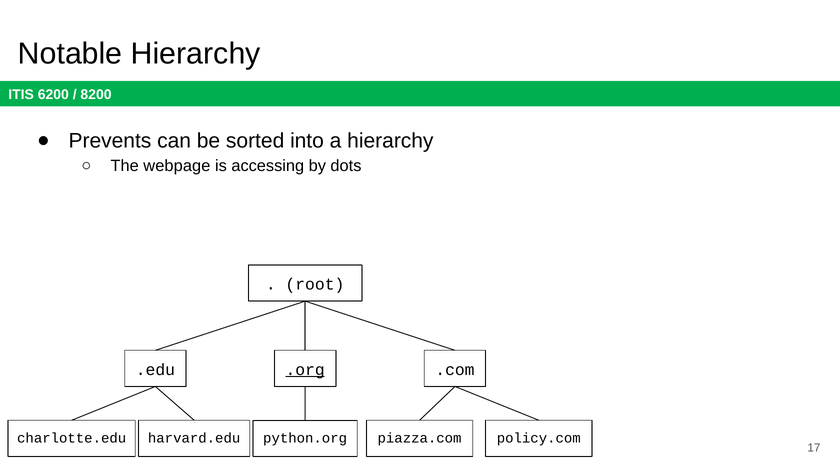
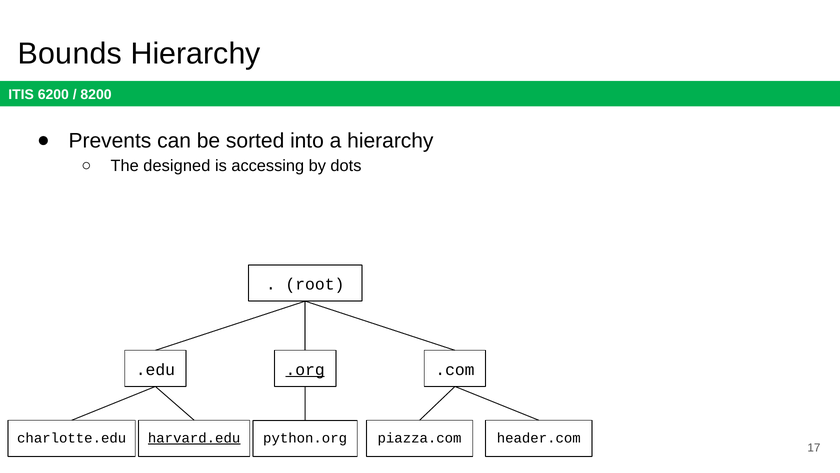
Notable: Notable -> Bounds (70, 54)
webpage: webpage -> designed (177, 166)
harvard.edu underline: none -> present (194, 438)
policy.com: policy.com -> header.com (539, 438)
